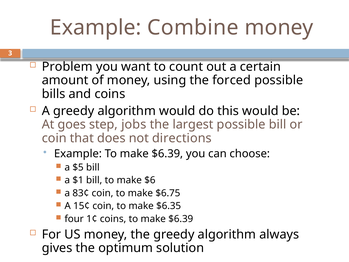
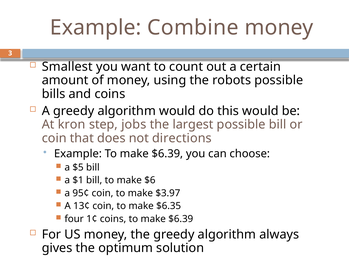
Problem: Problem -> Smallest (67, 67)
forced: forced -> robots (232, 80)
goes: goes -> kron (72, 124)
83¢: 83¢ -> 95¢ (81, 193)
$6.75: $6.75 -> $3.97 (168, 193)
15¢: 15¢ -> 13¢ (82, 206)
